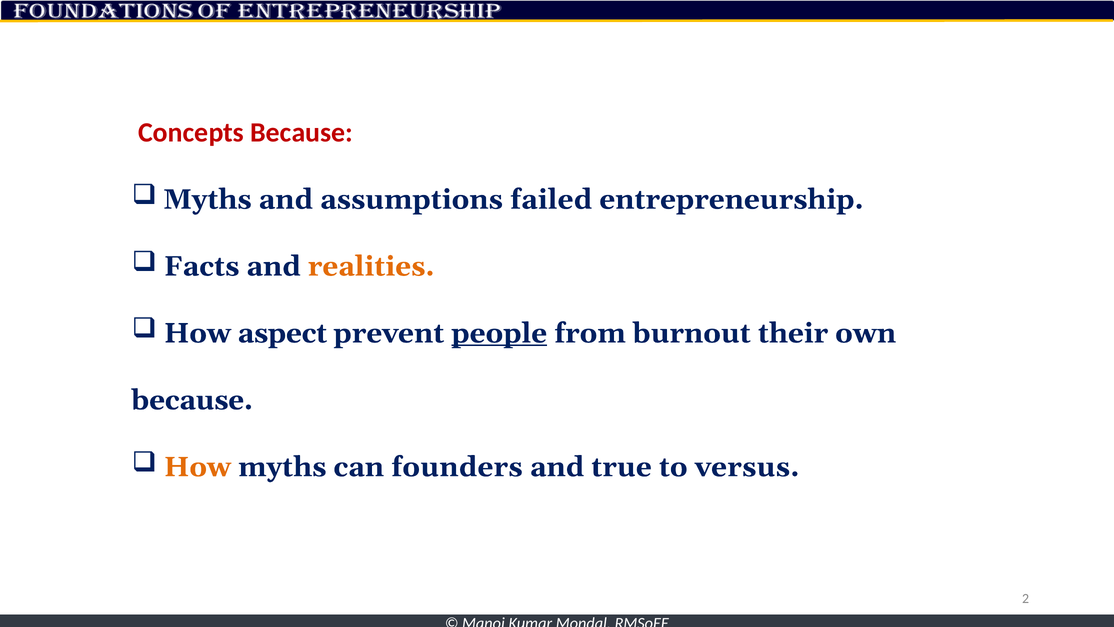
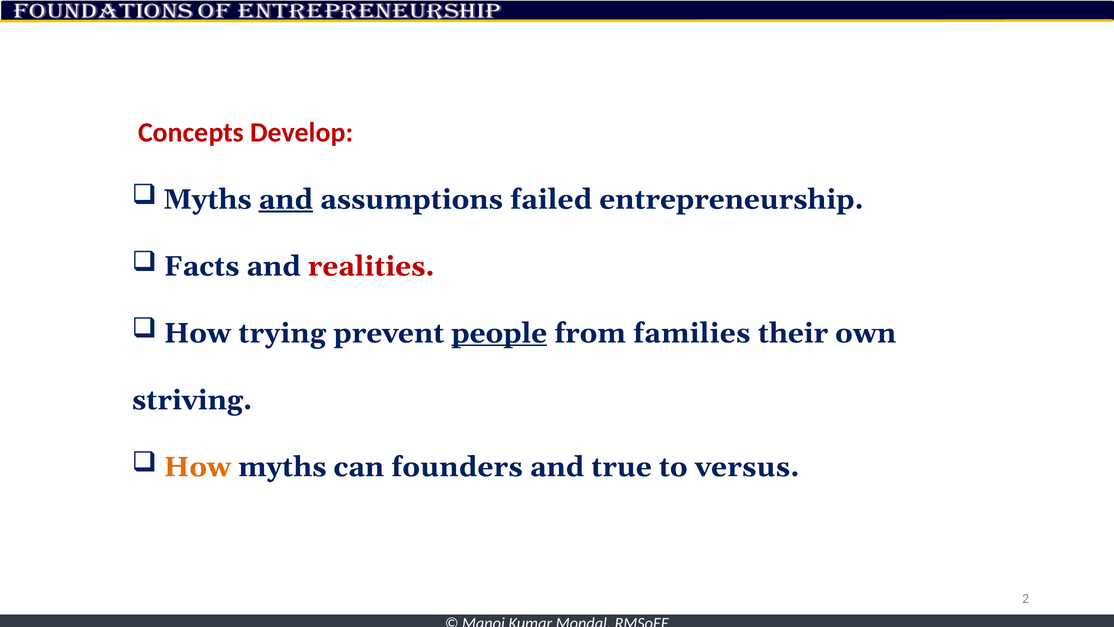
Concepts Because: Because -> Develop (302, 133)
and underline: none -> present (286, 199)
realities colour: orange -> red (371, 266)
aspect: aspect -> trying (282, 333)
burnout: burnout -> families (692, 333)
because: because -> striving (192, 400)
